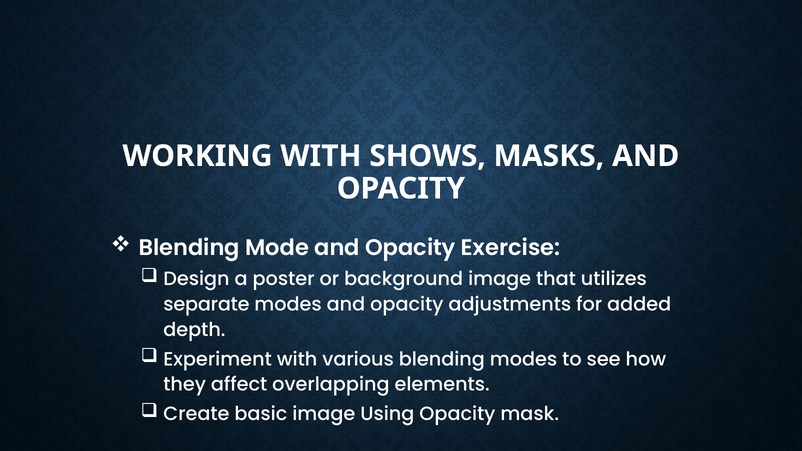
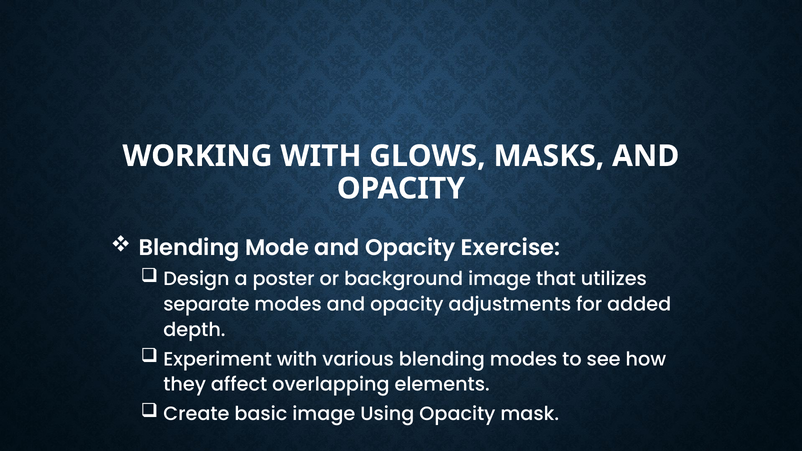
SHOWS: SHOWS -> GLOWS (427, 156)
